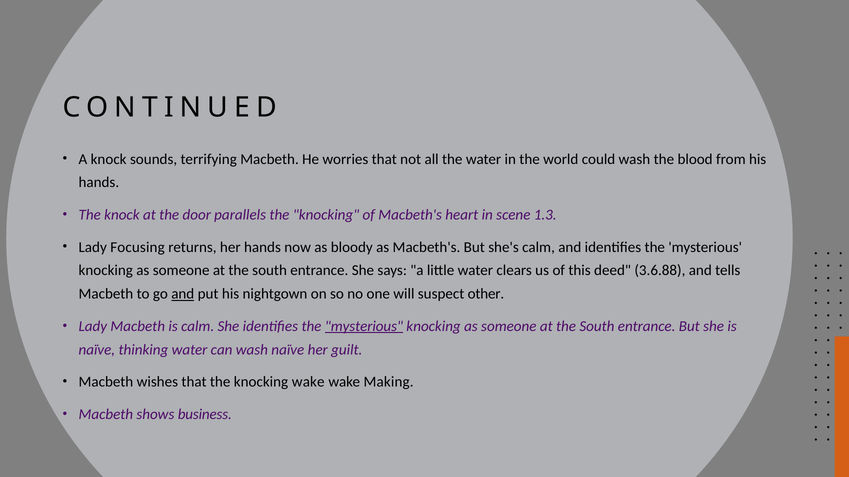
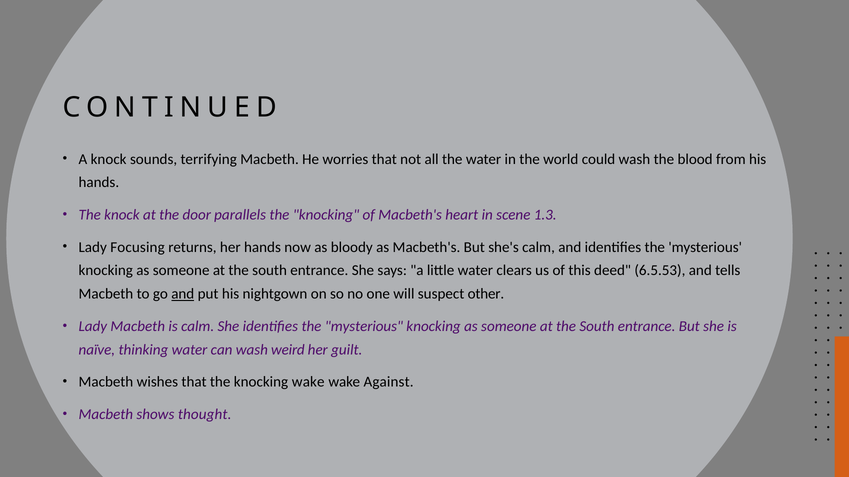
3.6.88: 3.6.88 -> 6.5.53 (660, 271)
mysterious underline: present -> none (364, 327)
wash naïve: naïve -> weird (288, 350)
Making: Making -> Against (389, 382)
business: business -> thought (205, 415)
